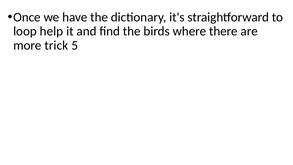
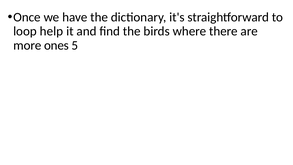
trick: trick -> ones (56, 45)
